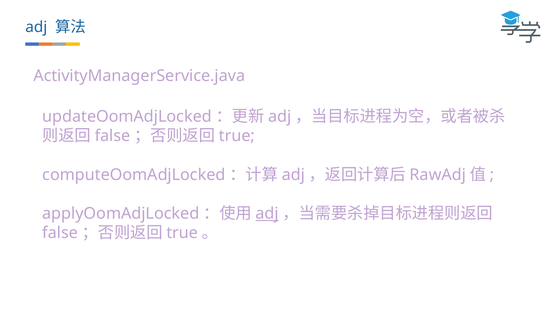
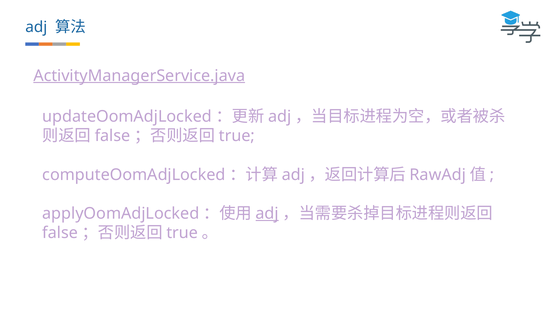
ActivityManagerService.java underline: none -> present (139, 76)
